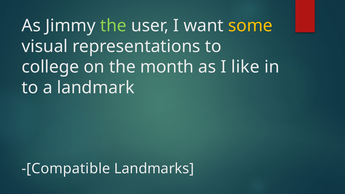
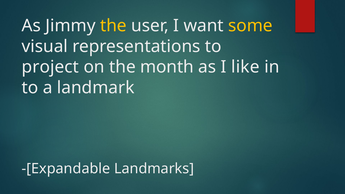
the colour: light green -> yellow (113, 26)
college: college -> project (50, 67)
-[Compatible: -[Compatible -> -[Expandable (66, 169)
